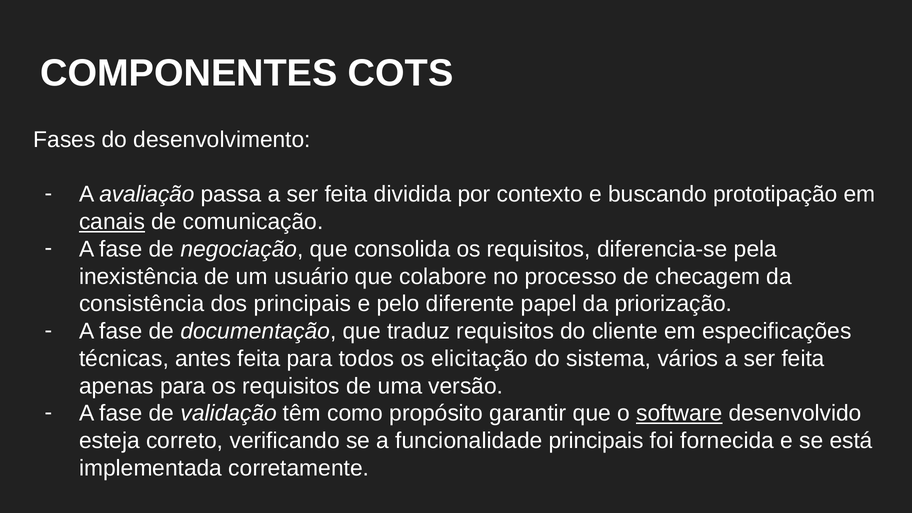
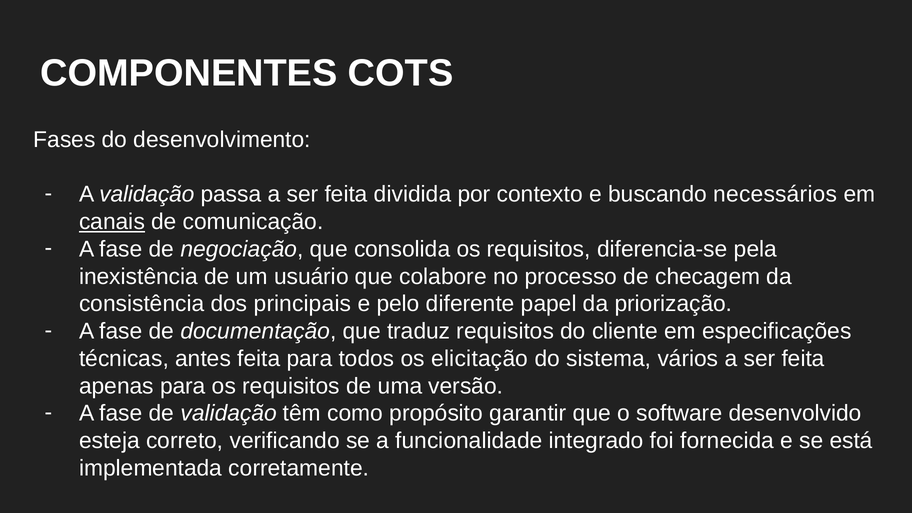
A avaliação: avaliação -> validação (147, 194)
prototipação: prototipação -> necessários (775, 194)
software underline: present -> none (679, 413)
funcionalidade principais: principais -> integrado (596, 441)
